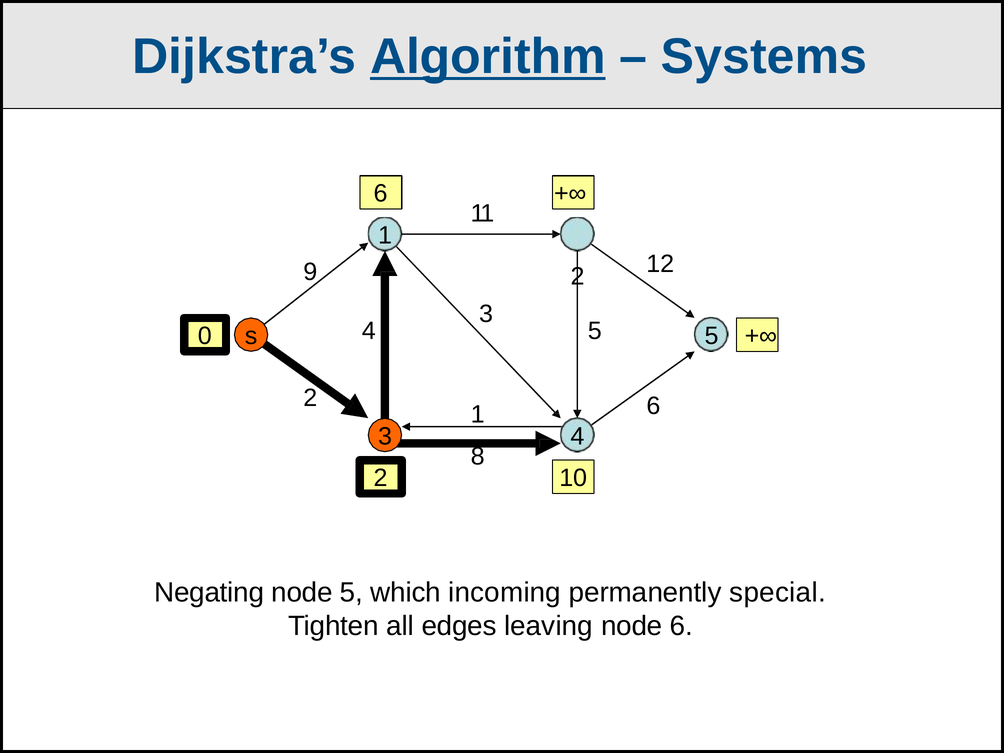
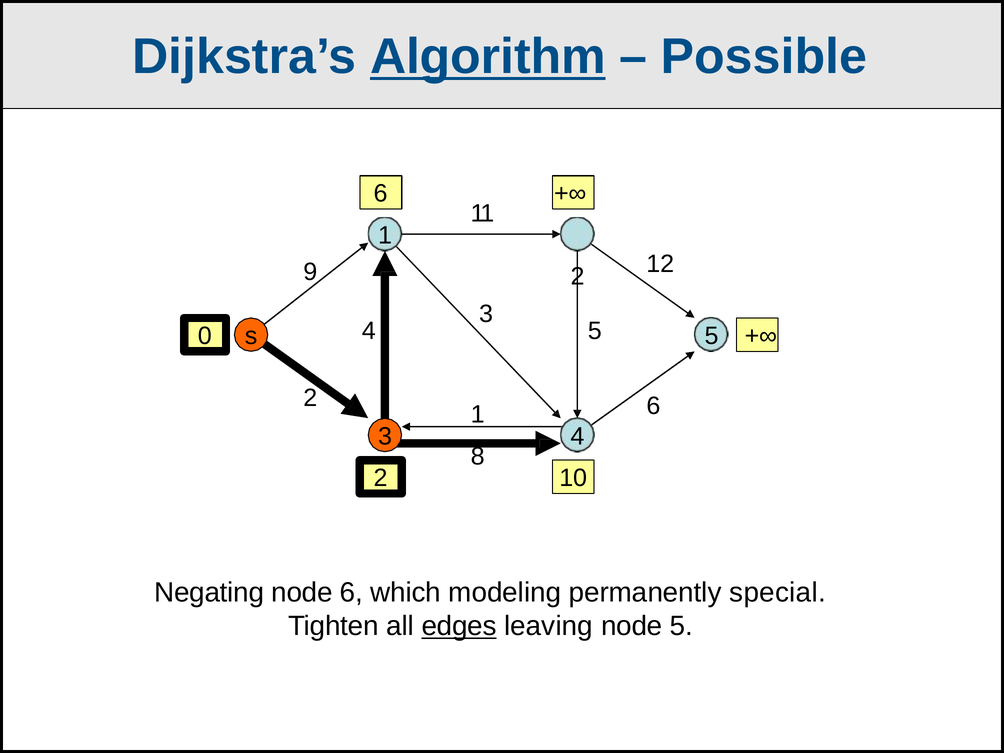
Systems: Systems -> Possible (764, 57)
node 5: 5 -> 6 (351, 593)
incoming: incoming -> modeling (505, 593)
edges underline: none -> present (459, 626)
node 6: 6 -> 5 (681, 626)
